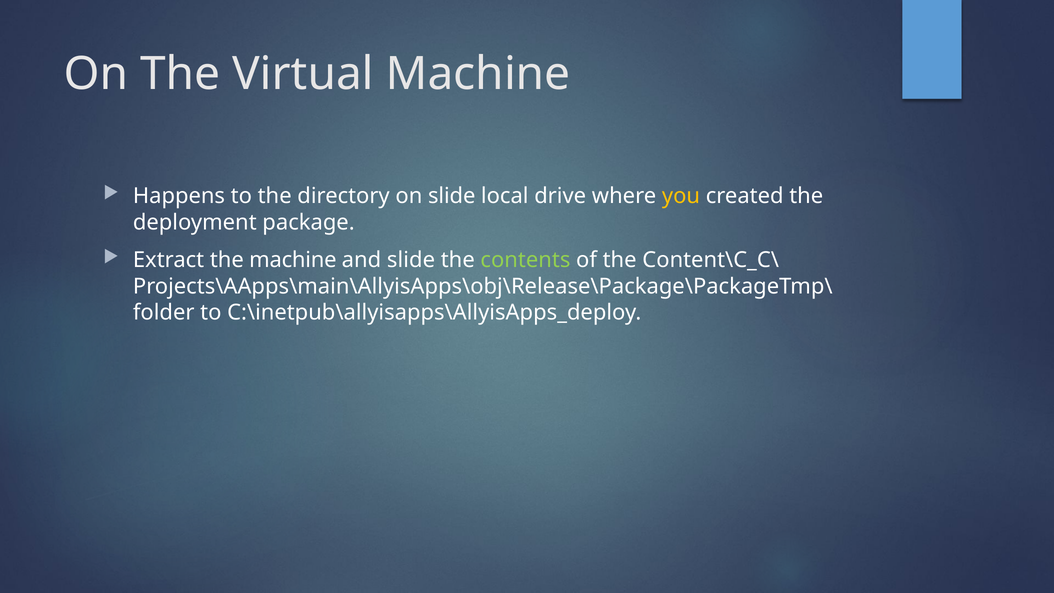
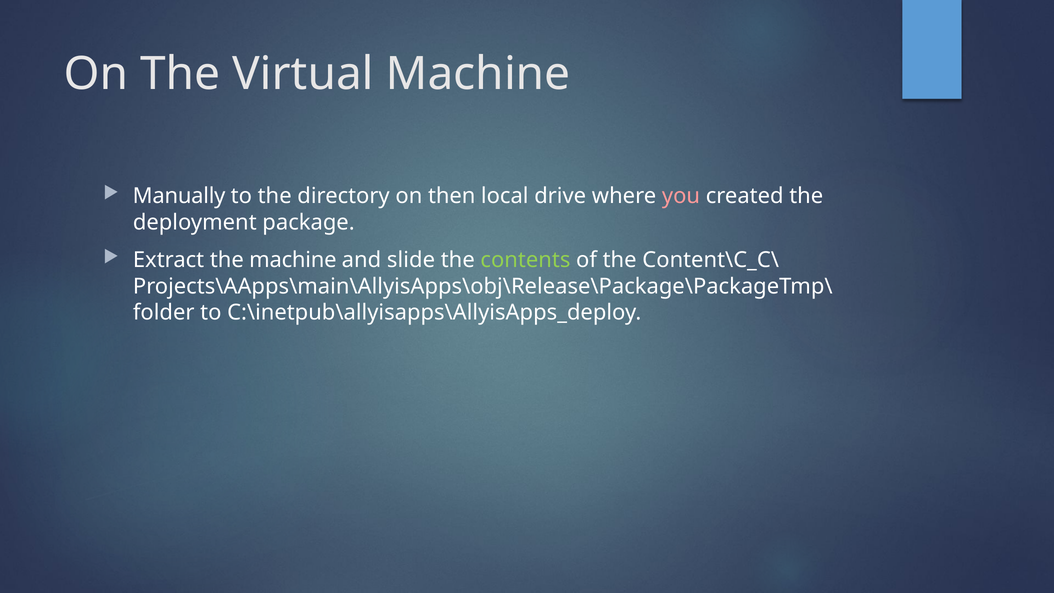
Happens: Happens -> Manually (179, 196)
on slide: slide -> then (452, 196)
you colour: yellow -> pink (681, 196)
